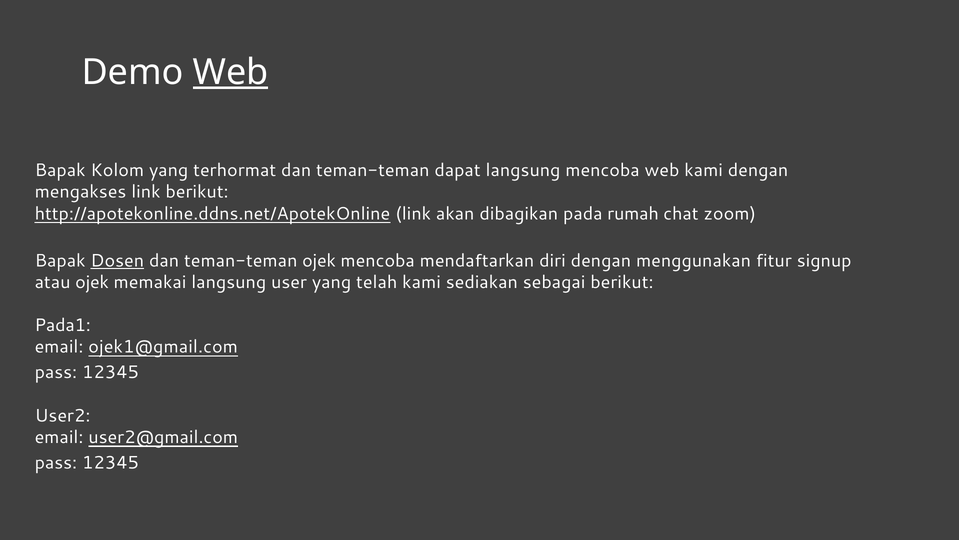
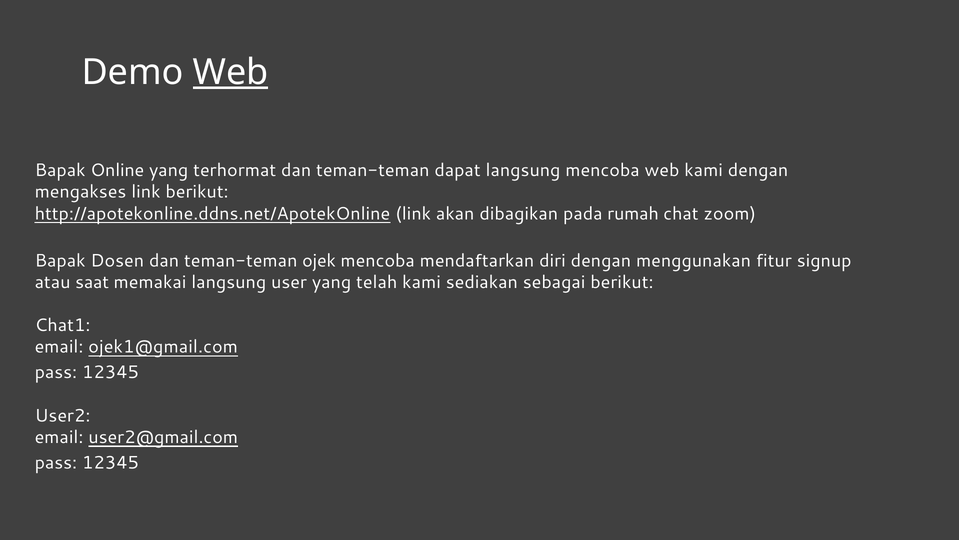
Kolom: Kolom -> Online (117, 170)
Dosen underline: present -> none (117, 260)
atau ojek: ojek -> saat (92, 282)
Pada1: Pada1 -> Chat1 (63, 325)
